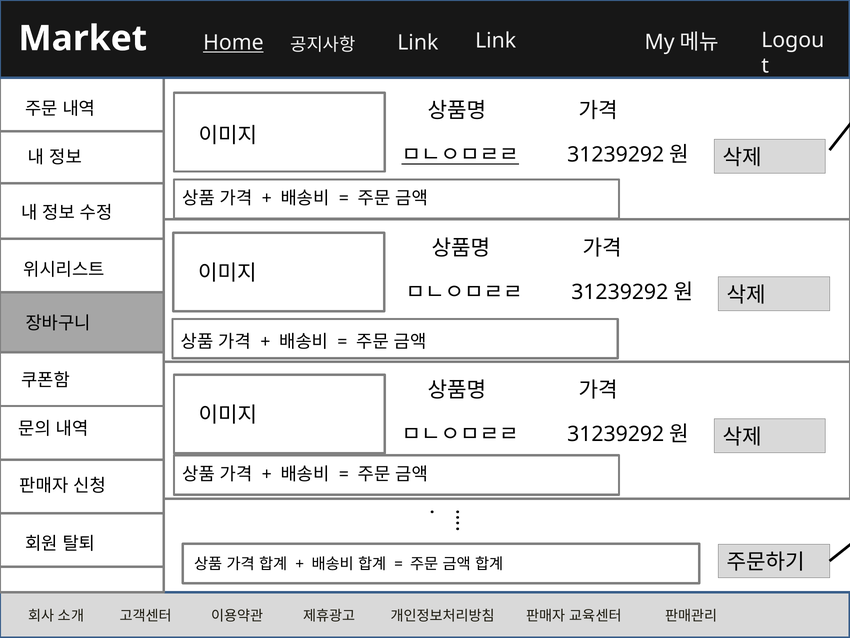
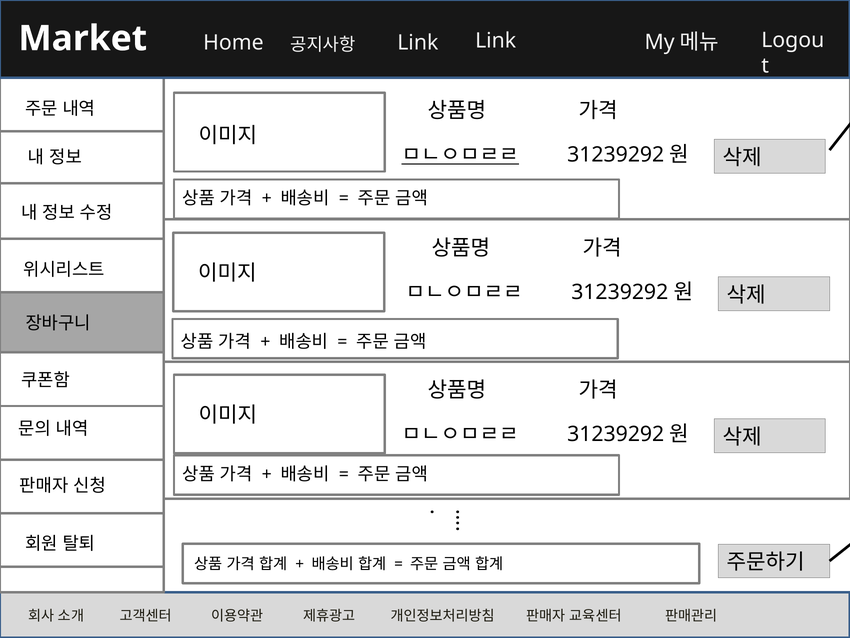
Home underline: present -> none (233, 43)
